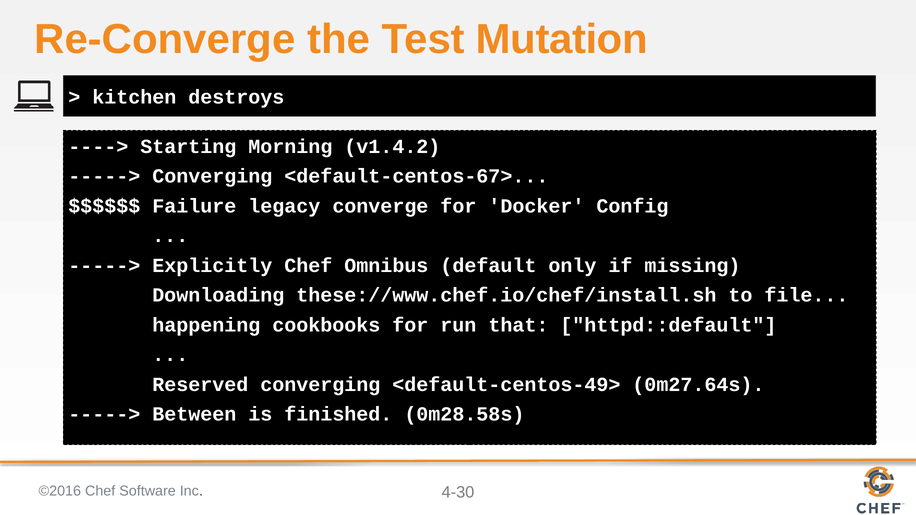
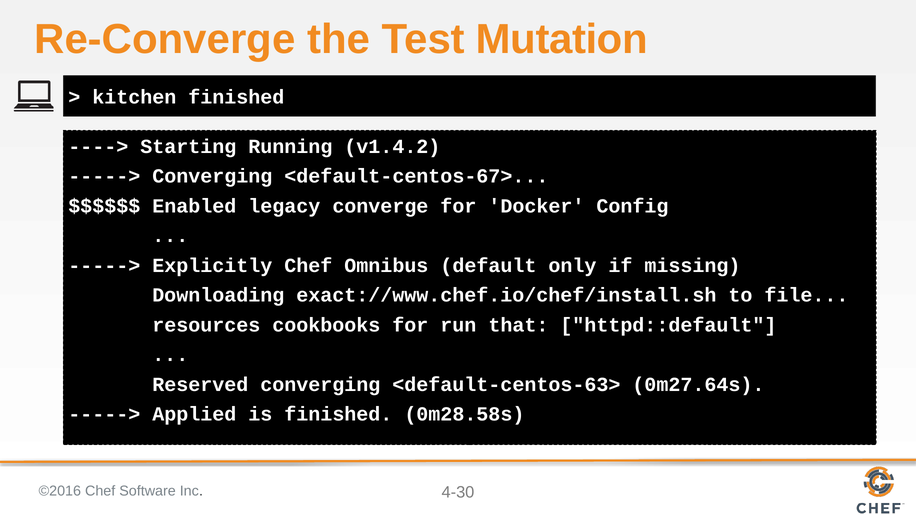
kitchen destroys: destroys -> finished (236, 97)
Morning: Morning -> Running (290, 146)
Failure: Failure -> Enabled (194, 206)
these://www.chef.io/chef/install.sh: these://www.chef.io/chef/install.sh -> exact://www.chef.io/chef/install.sh (506, 295)
happening: happening -> resources (206, 325)
<default-centos-49>: <default-centos-49> -> <default-centos-63> (506, 385)
Between: Between -> Applied (194, 415)
